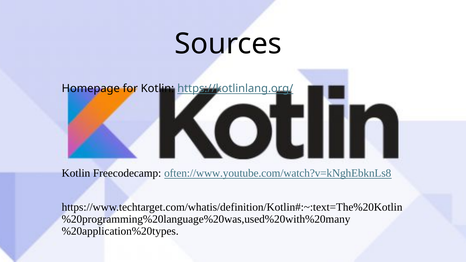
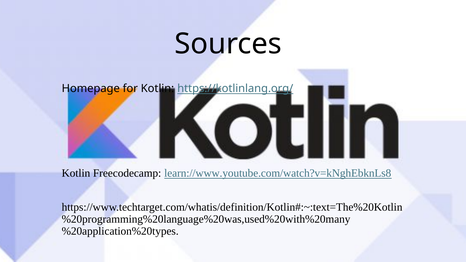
often://www.youtube.com/watch?v=kNghEbknLs8: often://www.youtube.com/watch?v=kNghEbknLs8 -> learn://www.youtube.com/watch?v=kNghEbknLs8 (278, 173)
